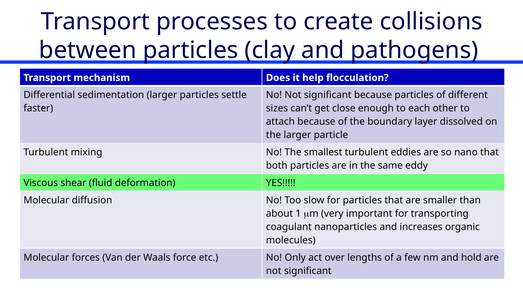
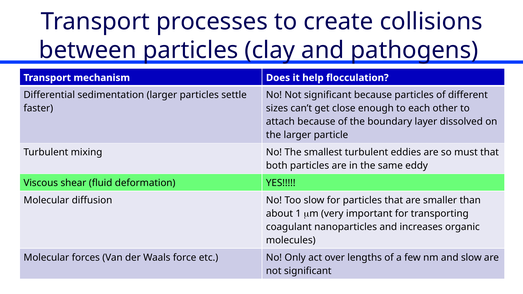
nano: nano -> must (466, 152)
and hold: hold -> slow (471, 258)
